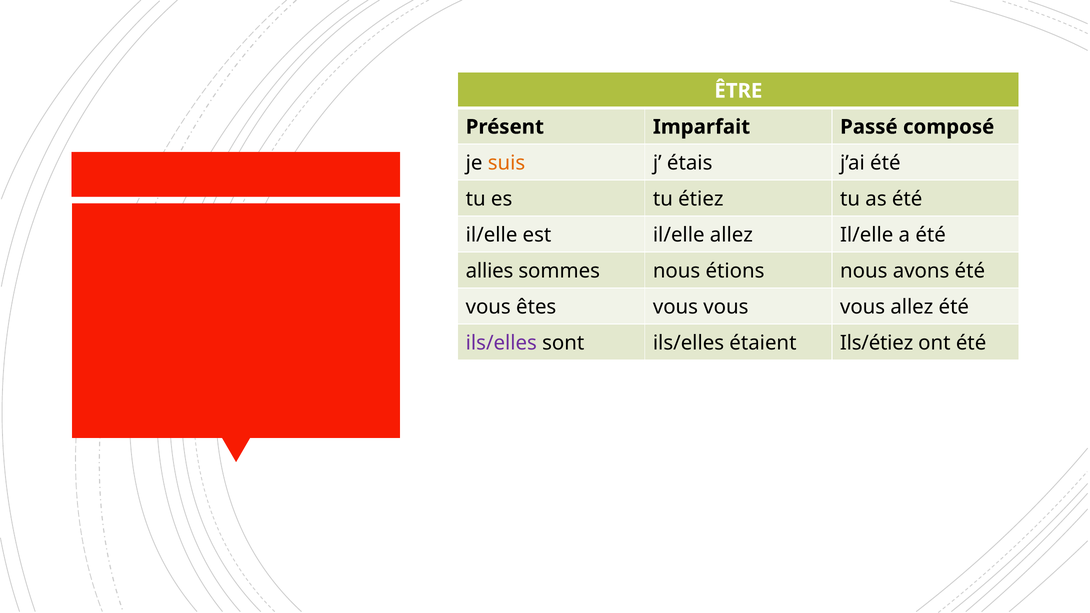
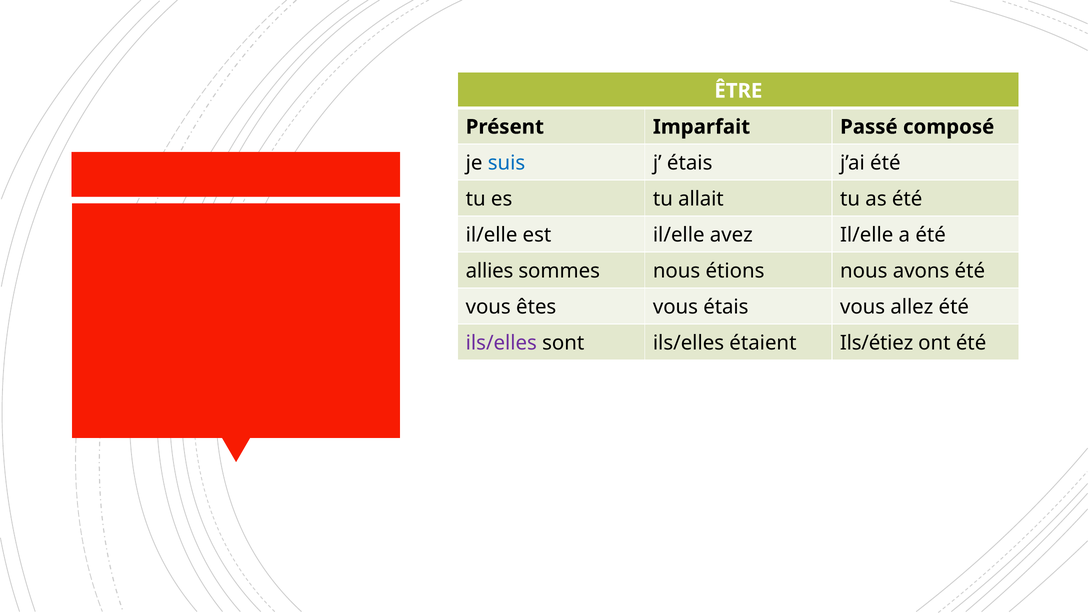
suis colour: orange -> blue (507, 163)
étiez: étiez -> allait (701, 199)
il/elle allez: allez -> avez (731, 235)
êtes vous vous: vous -> étais (726, 307)
